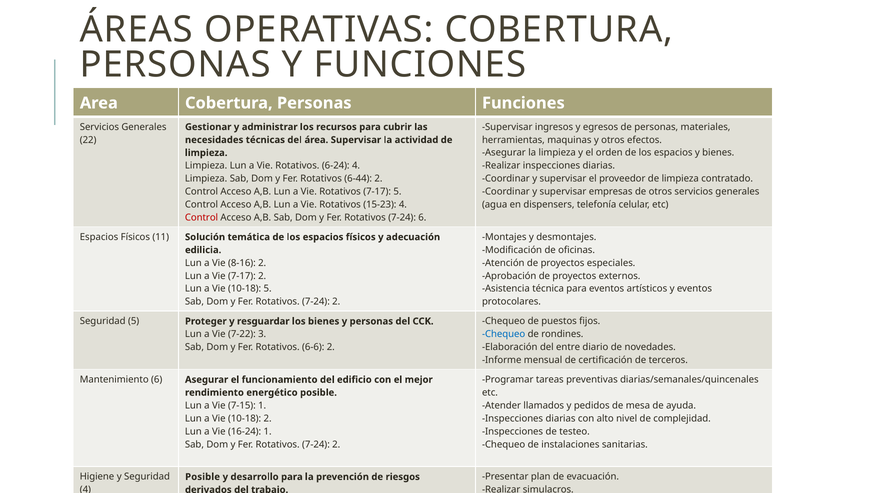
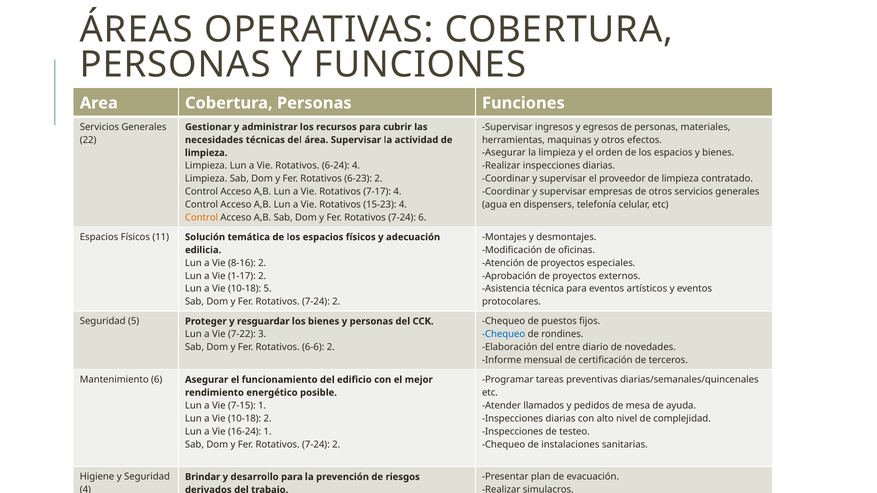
6-44: 6-44 -> 6-23 (358, 179)
7-17 5: 5 -> 4 (397, 192)
Control colour: red -> orange (202, 218)
Vie 7-17: 7-17 -> 1-17 (242, 276)
Posible: Posible -> Brindar (203, 477)
